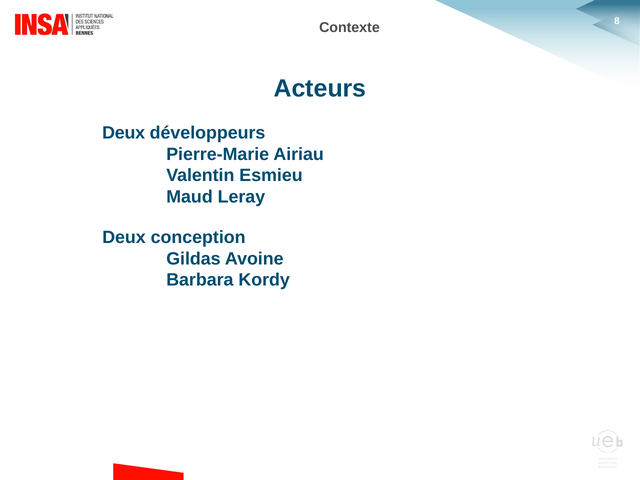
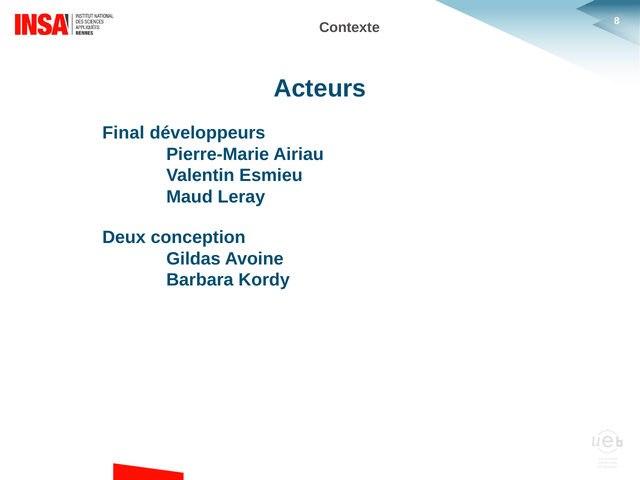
Deux: Deux -> Final (123, 133)
